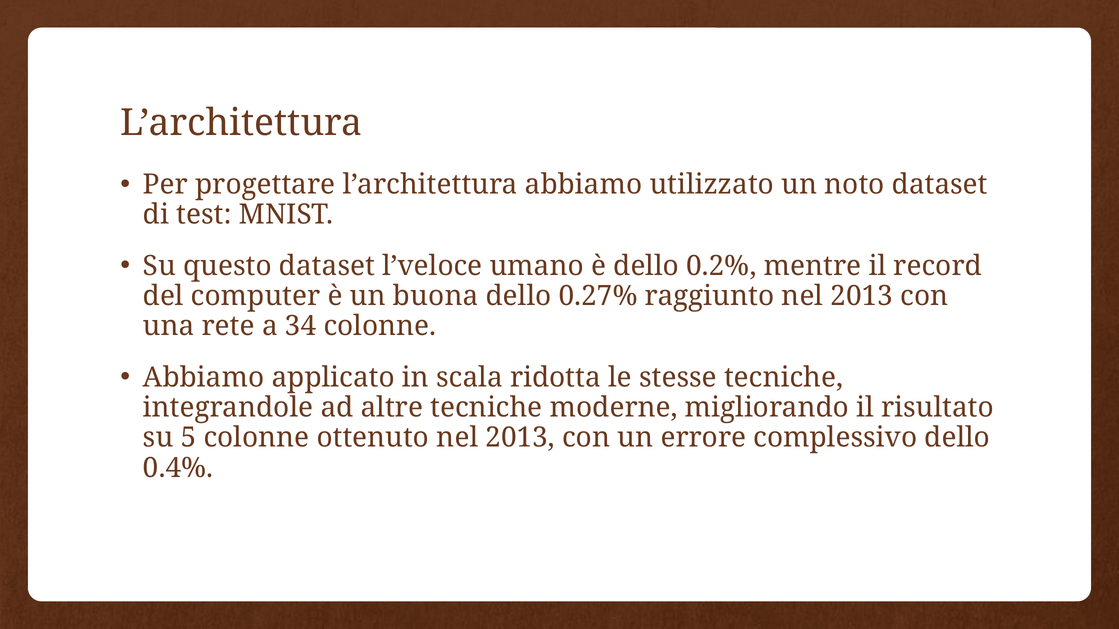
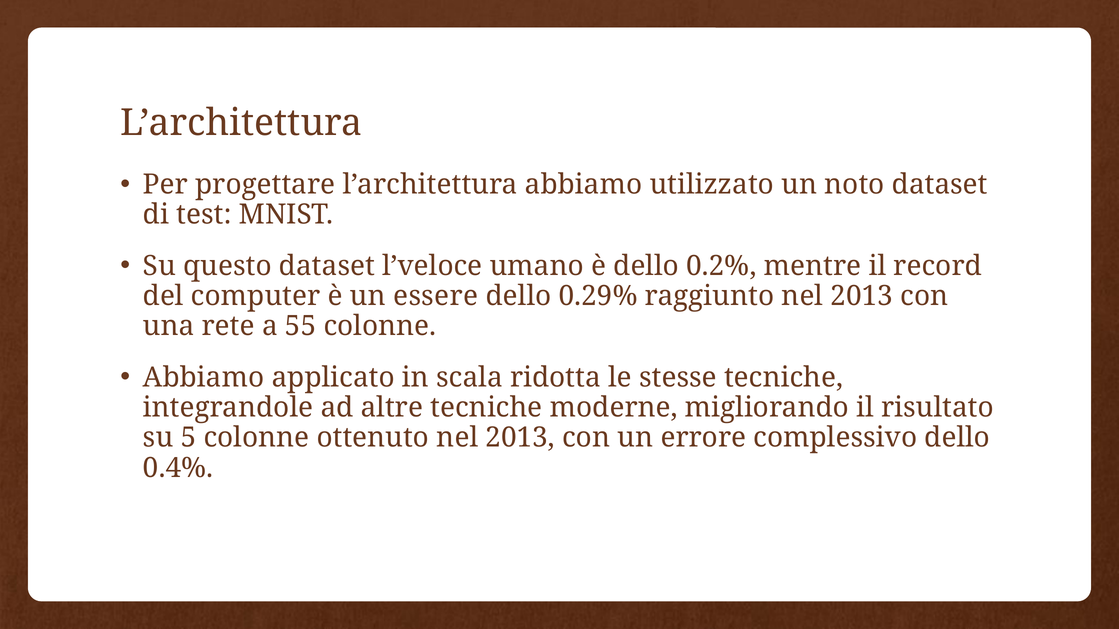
buona: buona -> essere (436, 296)
0.27%: 0.27% -> 0.29% (598, 296)
34: 34 -> 55 (301, 327)
